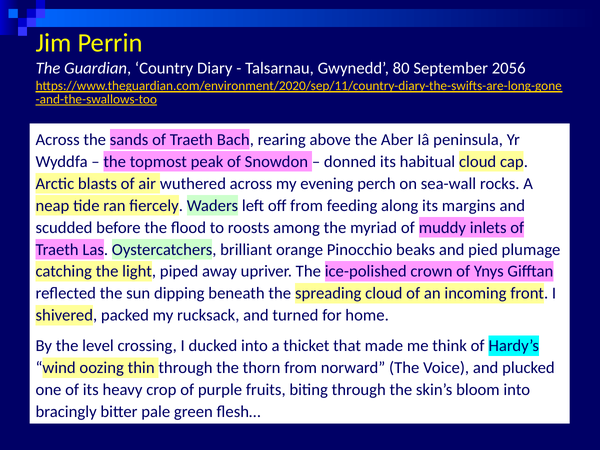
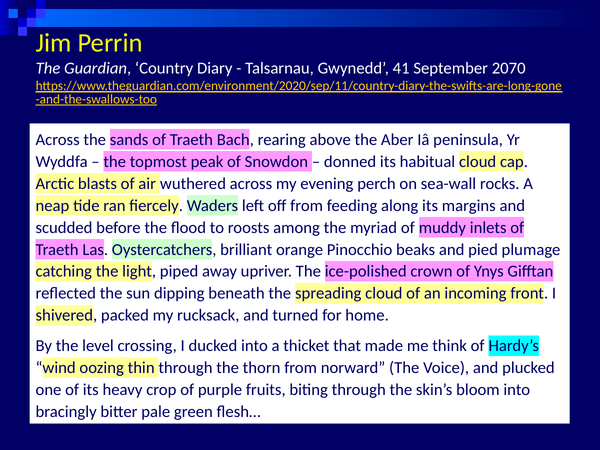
80: 80 -> 41 (401, 68)
2056: 2056 -> 2070 (509, 68)
